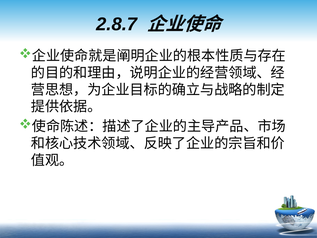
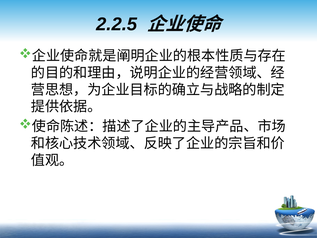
2.8.7: 2.8.7 -> 2.2.5 (117, 24)
